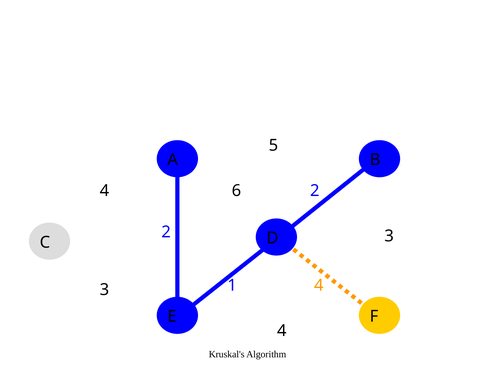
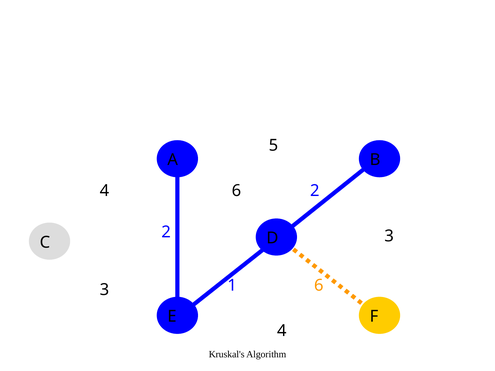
1 4: 4 -> 6 (319, 286)
